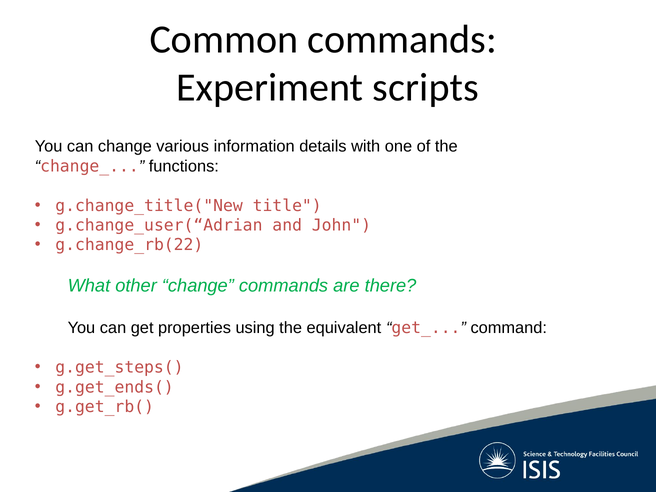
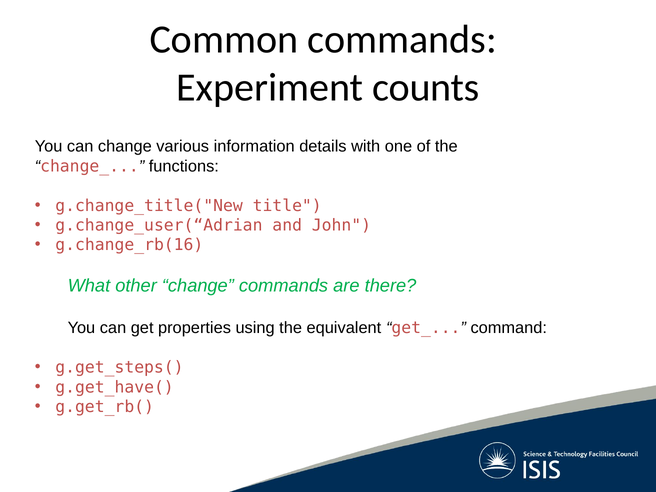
scripts: scripts -> counts (426, 88)
g.change_rb(22: g.change_rb(22 -> g.change_rb(16 (129, 245)
g.get_ends(: g.get_ends( -> g.get_have( (115, 387)
